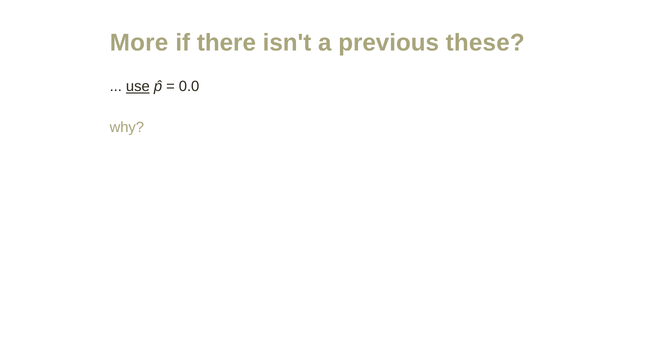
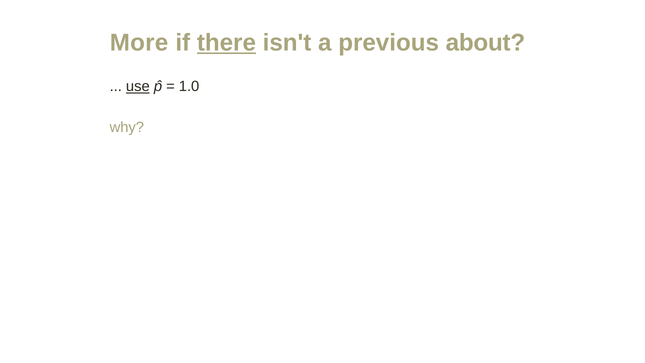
there underline: none -> present (226, 43)
these: these -> about (485, 43)
0.0: 0.0 -> 1.0 (189, 86)
